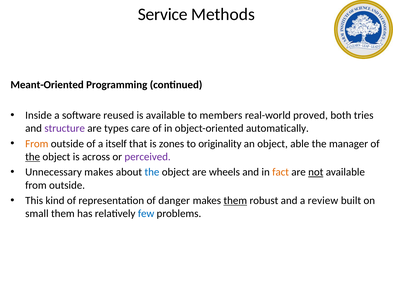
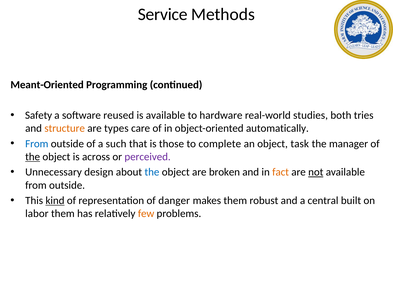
Inside: Inside -> Safety (39, 115)
members: members -> hardware (221, 115)
proved: proved -> studies (311, 115)
structure colour: purple -> orange (65, 128)
From colour: orange -> blue (37, 144)
itself: itself -> such (116, 144)
zones: zones -> those (172, 144)
originality: originality -> complete (220, 144)
able: able -> task (300, 144)
Unnecessary makes: makes -> design (99, 172)
wheels: wheels -> broken (224, 172)
kind underline: none -> present (55, 200)
them underline: present -> none (235, 200)
review: review -> central (323, 200)
small: small -> labor (37, 213)
few colour: blue -> orange (146, 213)
